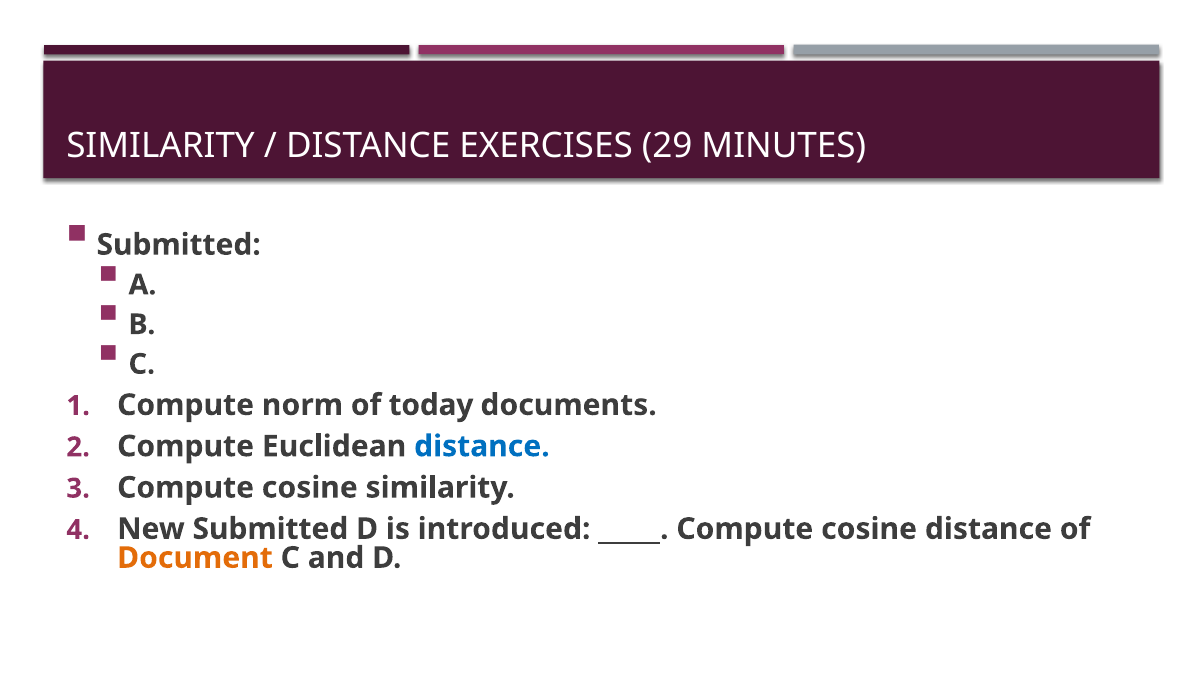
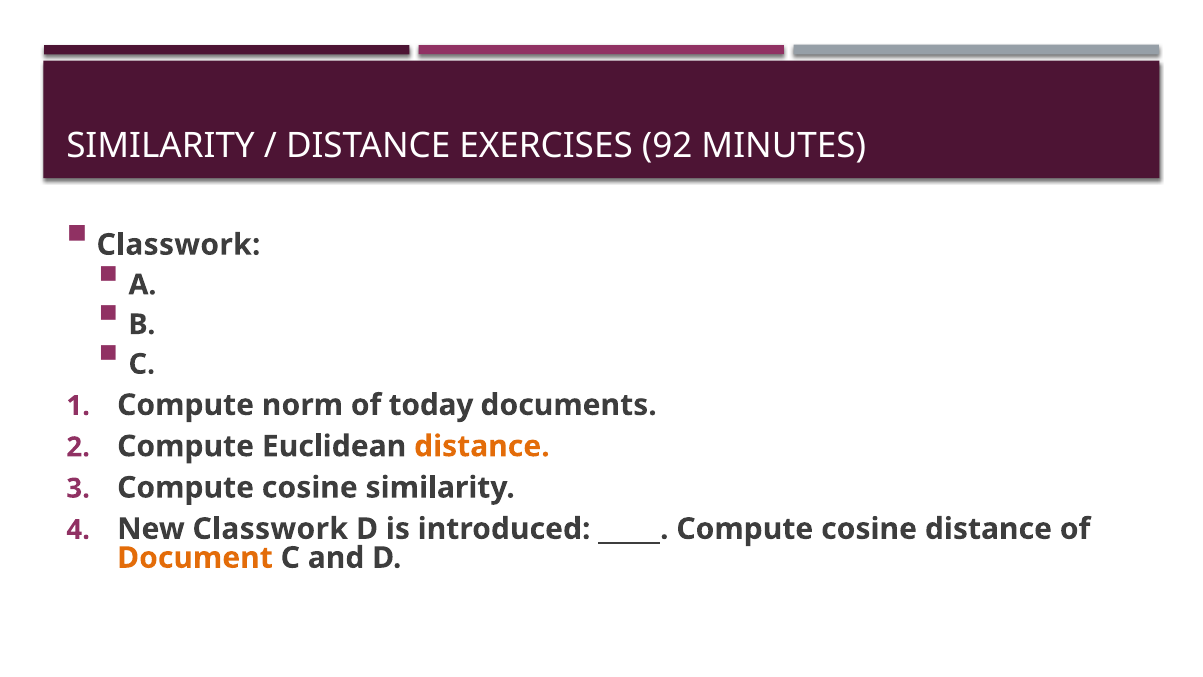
29: 29 -> 92 (667, 146)
Submitted: Submitted -> Classwork (178, 245)
distance colour: blue -> orange (482, 446)
New Submitted: Submitted -> Classwork (270, 529)
